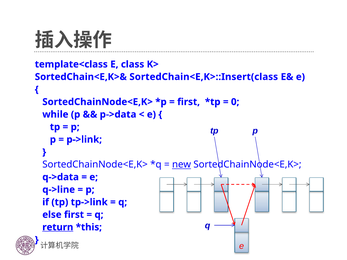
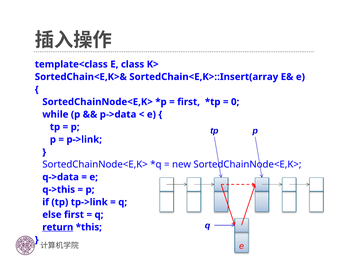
SortedChain<E,K>::Insert(class: SortedChain<E,K>::Insert(class -> SortedChain<E,K>::Insert(array (204, 77)
new underline: present -> none (182, 165)
q->line: q->line -> q->this (59, 190)
